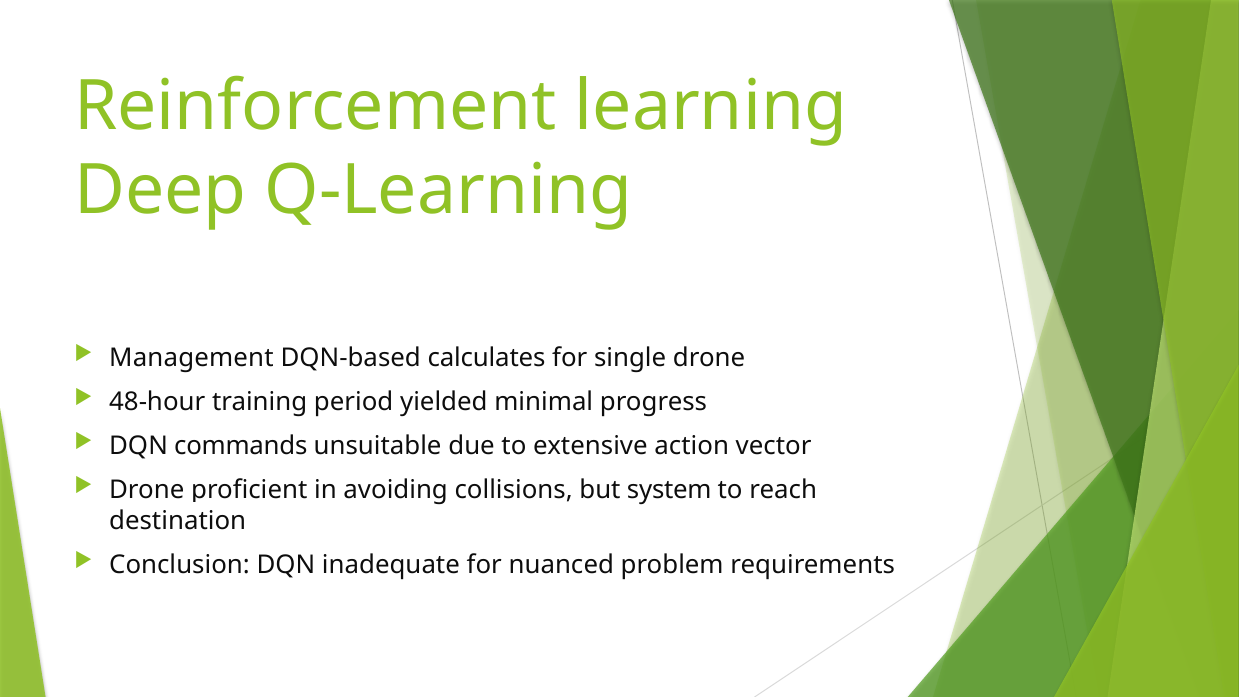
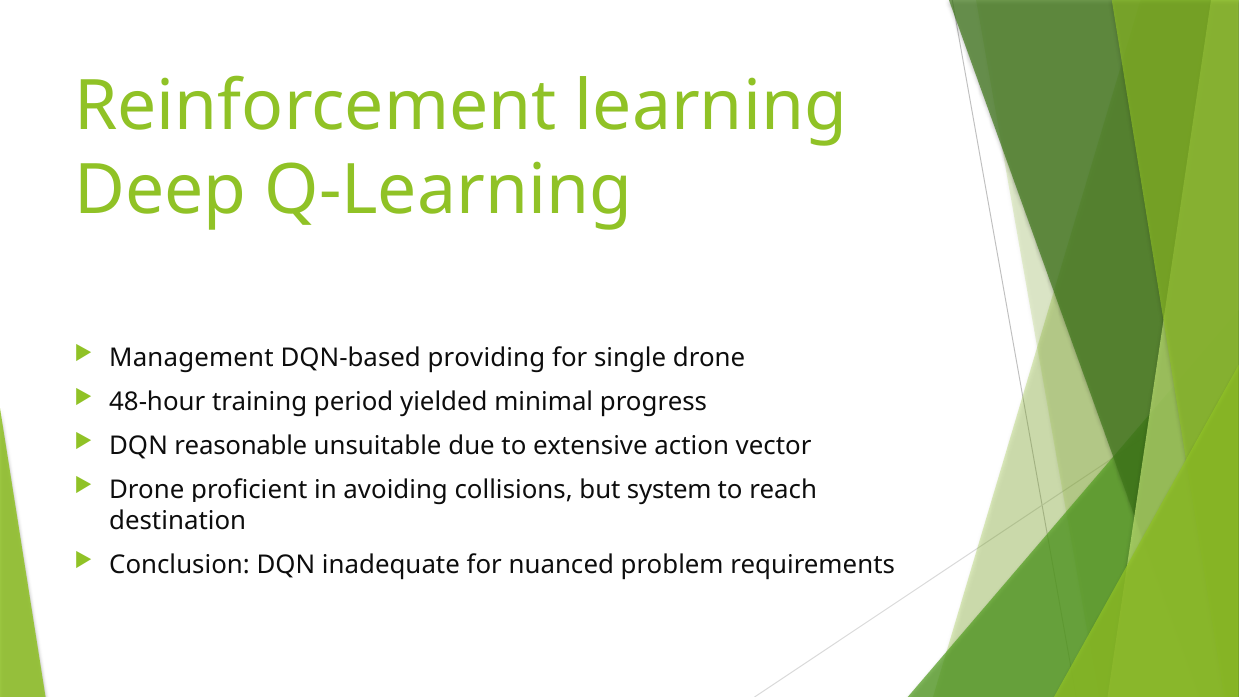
calculates: calculates -> providing (486, 358)
commands: commands -> reasonable (241, 446)
